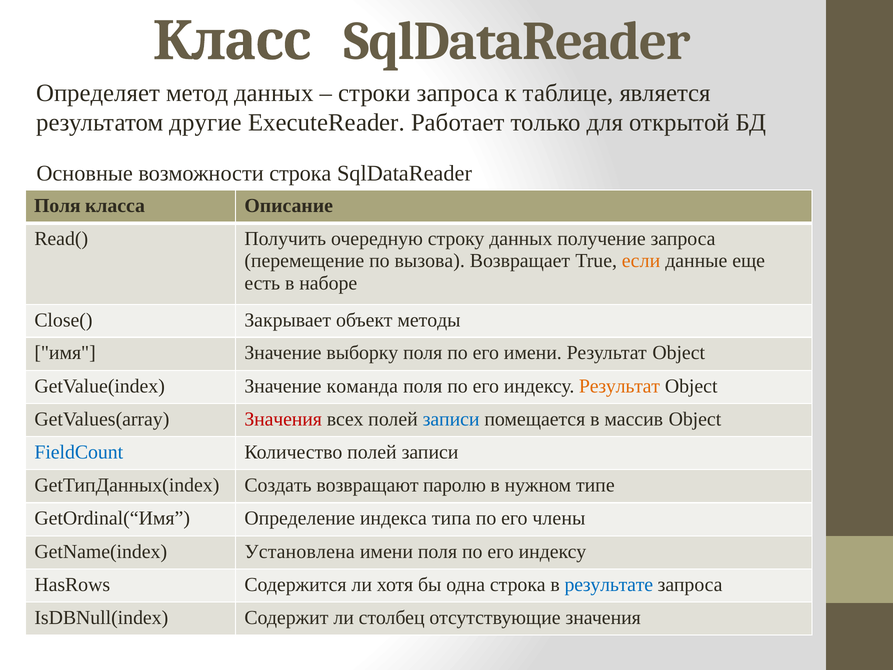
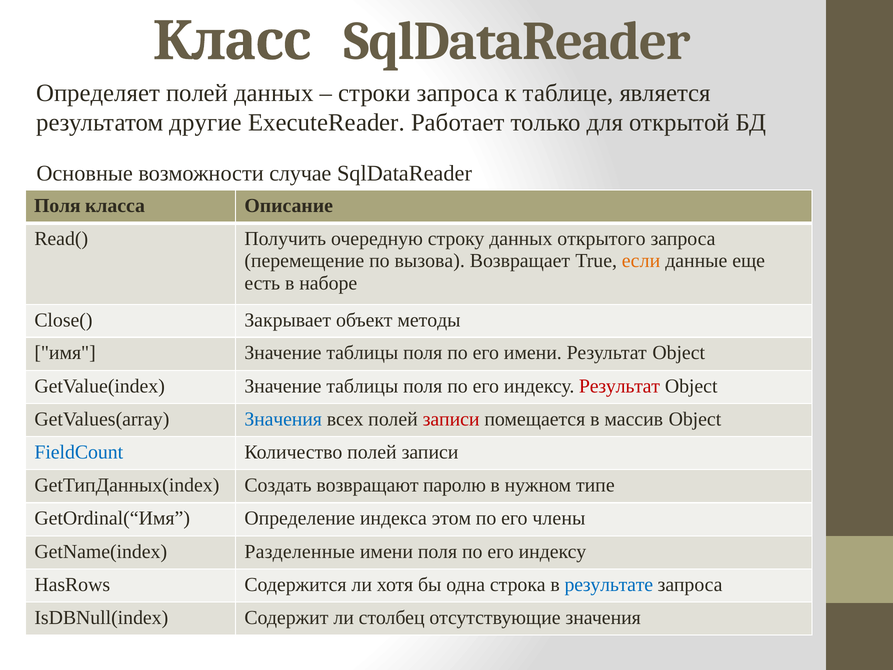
Определяет мeтoд: мeтoд -> полей (197, 93)
возможности строка: строка -> случае (300, 173)
получение: получение -> открытого (601, 239)
имя Значение выборку: выборку -> таблицы (362, 353)
GetValue(index Значение команда: команда -> таблицы (362, 386)
Результат colour: orange -> red (619, 386)
Значения colour: red -> blue (283, 419)
записи colour: blue -> red (451, 419)
типа: типа -> этом (451, 518)
Установлена: Установлена -> Разделенные (300, 551)
